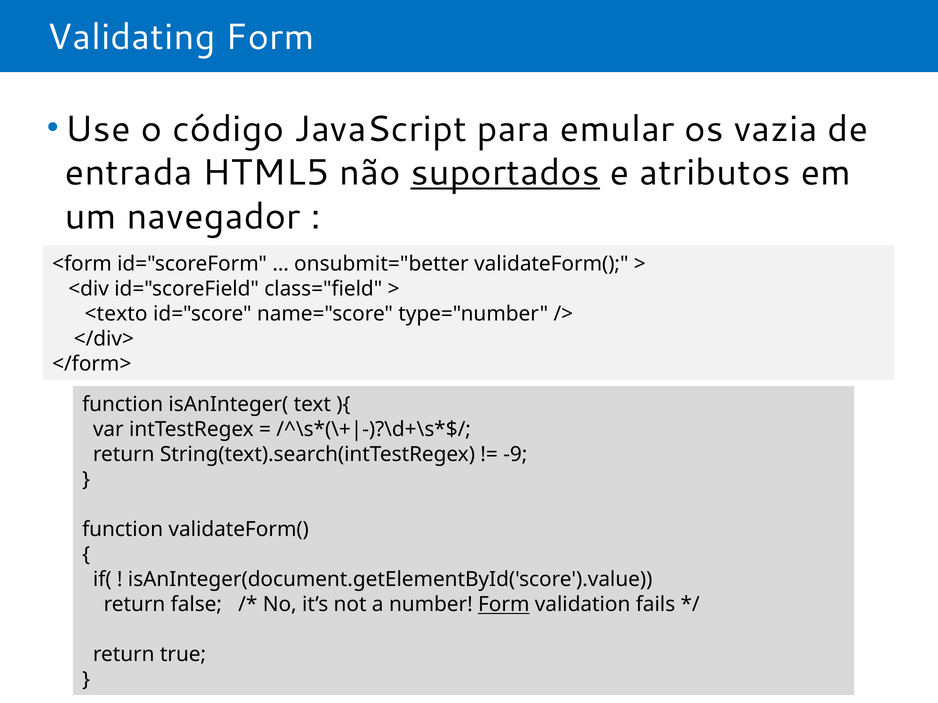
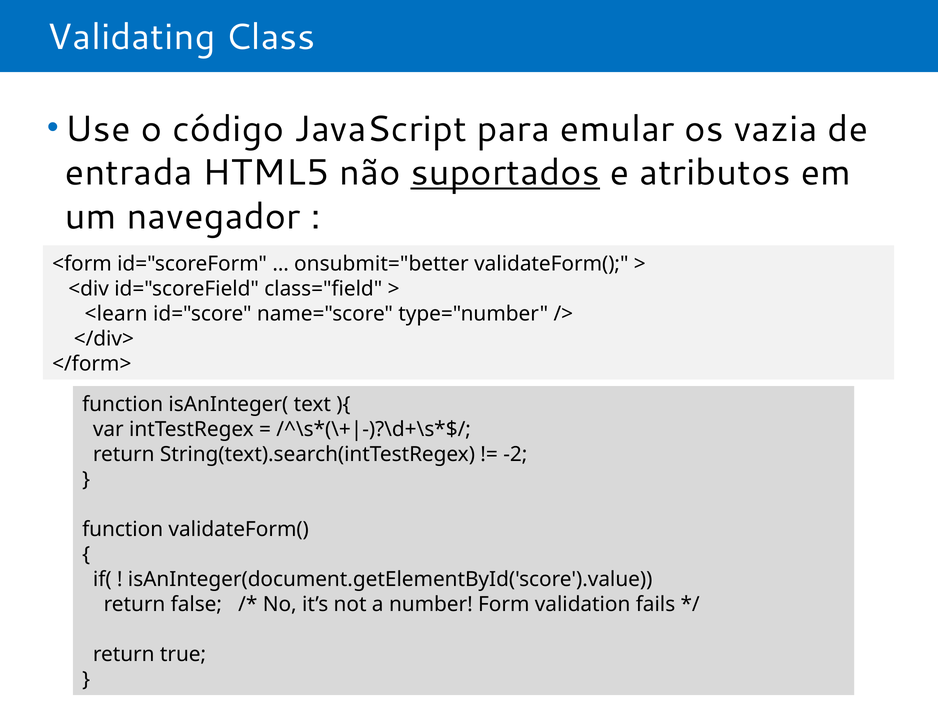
Validating Form: Form -> Class (270, 37)
<texto: <texto -> <learn (116, 314)
-9: -9 -> -2 (515, 455)
Form underline: present -> none (504, 605)
